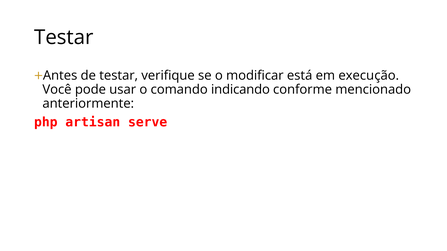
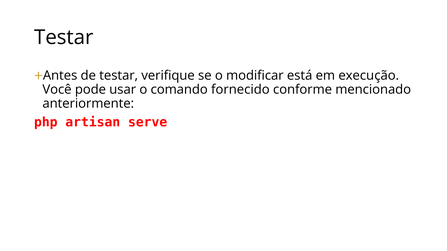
indicando: indicando -> fornecido (240, 90)
